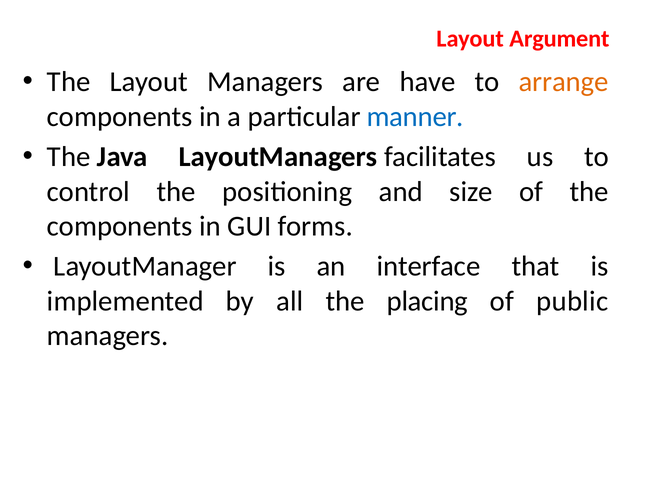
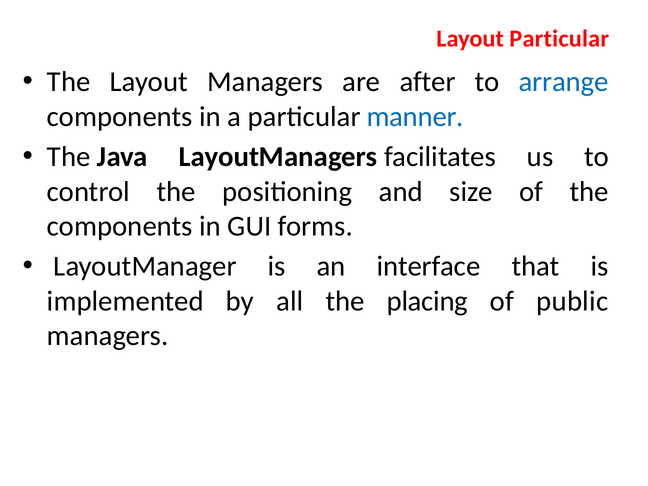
Layout Argument: Argument -> Particular (559, 39)
have: have -> after (428, 82)
arrange colour: orange -> blue (564, 82)
